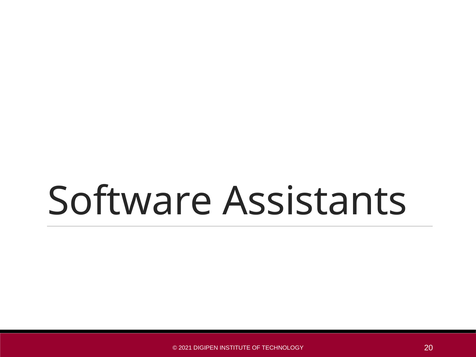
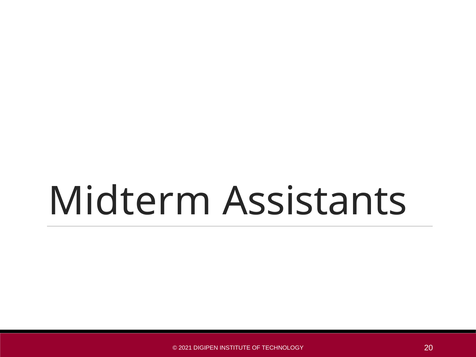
Software: Software -> Midterm (130, 202)
